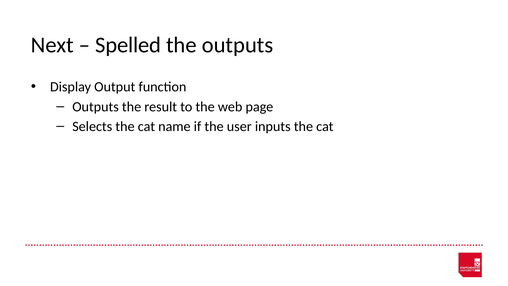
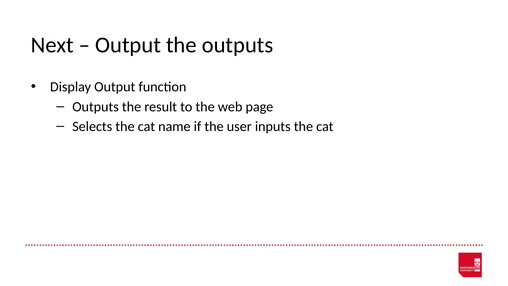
Spelled: Spelled -> Output (128, 45)
